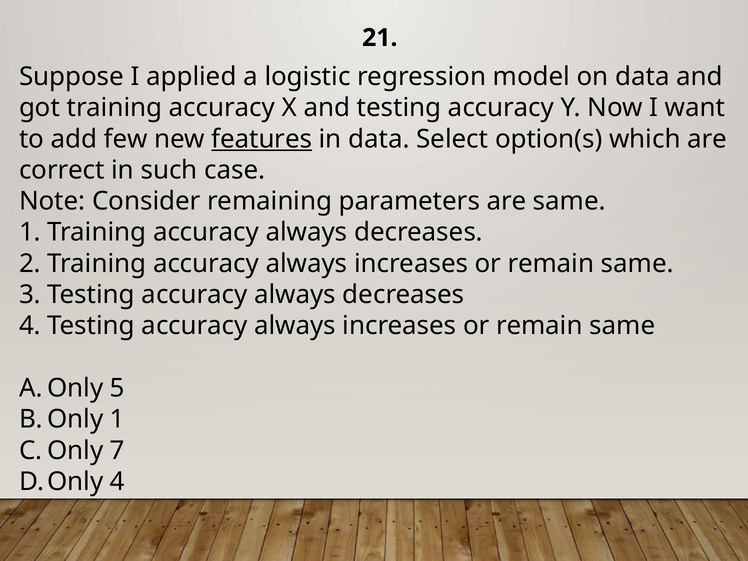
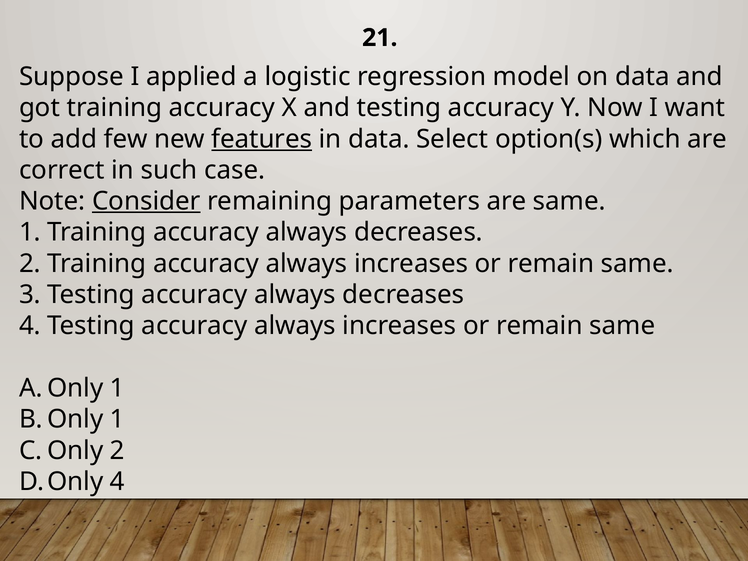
Consider underline: none -> present (146, 201)
5: 5 -> 1 (117, 388)
7: 7 -> 2 (117, 451)
